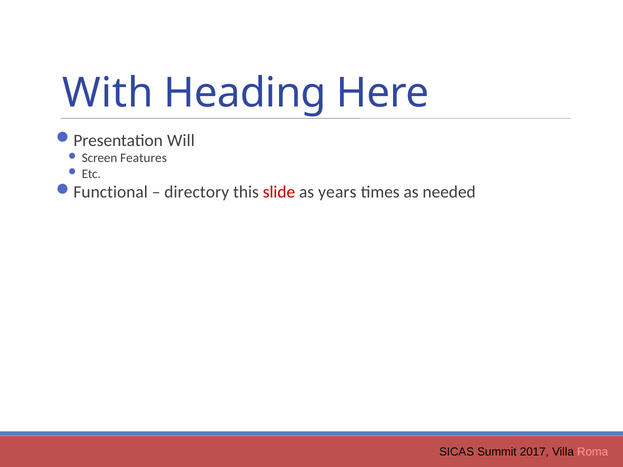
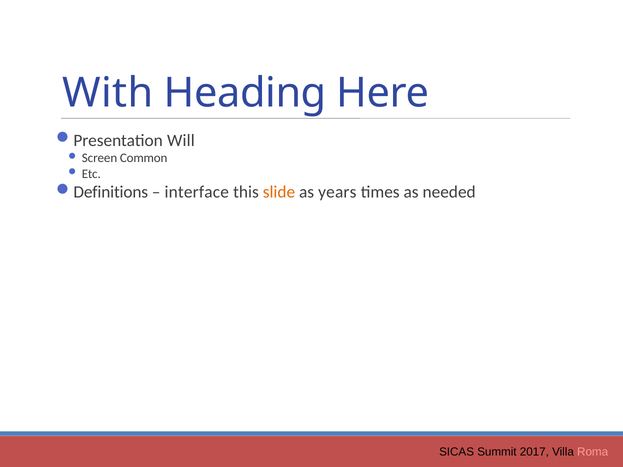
Features: Features -> Common (144, 158)
Functional: Functional -> Definitions (111, 192)
directory: directory -> interface (197, 192)
slide colour: red -> orange (279, 192)
